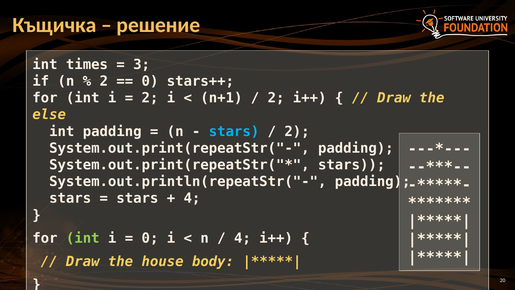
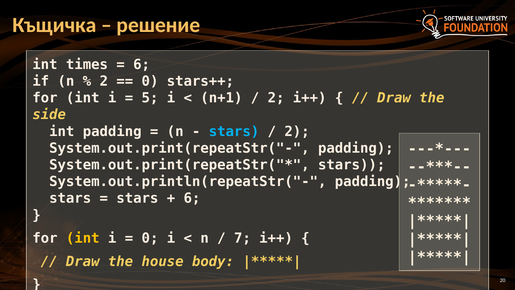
3: 3 -> 6 (142, 64)
2: 2 -> 5 (150, 98)
else: else -> side (49, 115)
4: 4 -> 6 (192, 198)
int colour: light green -> yellow (83, 238)
4: 4 -> 7 (242, 238)
